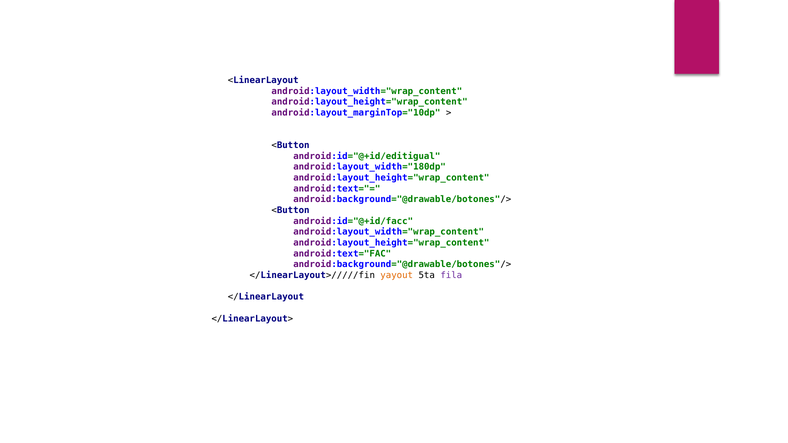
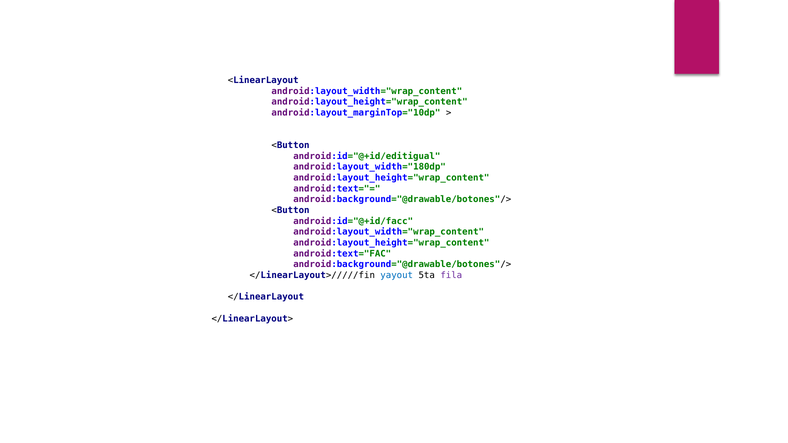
yayout colour: orange -> blue (397, 275)
